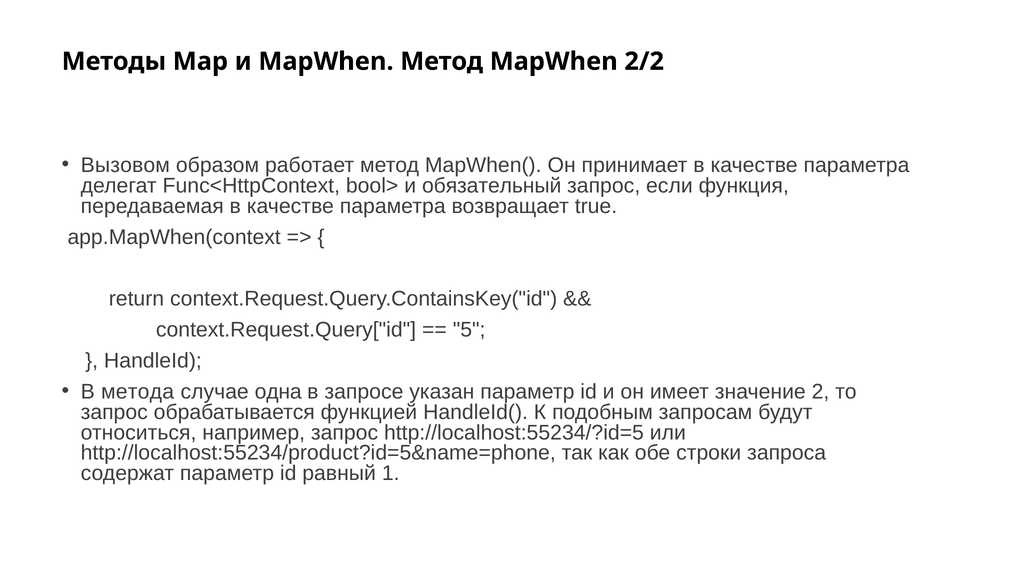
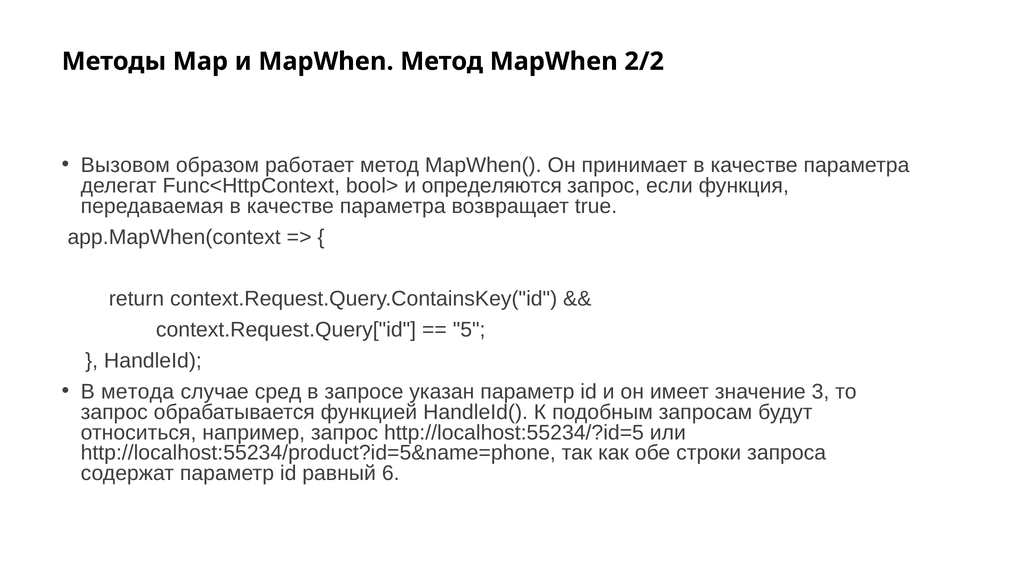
обязательный: обязательный -> определяются (492, 186)
одна: одна -> сред (278, 392)
2: 2 -> 3 (820, 392)
1: 1 -> 6 (391, 473)
